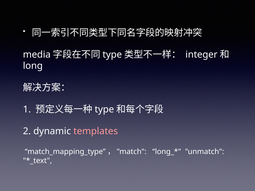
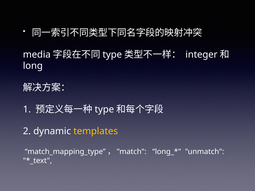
templates colour: pink -> yellow (96, 131)
